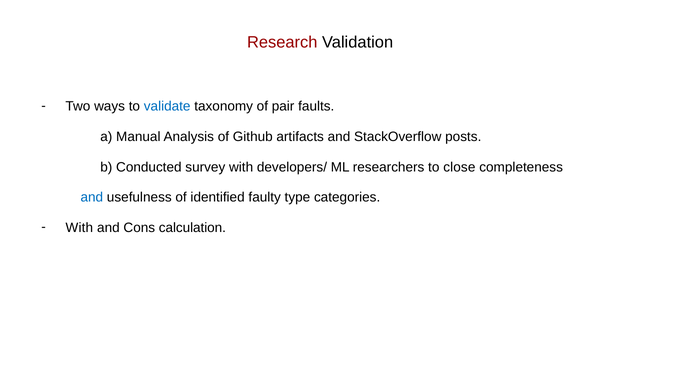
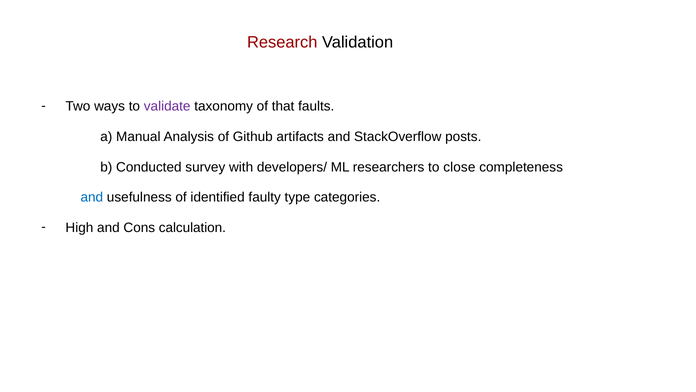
validate colour: blue -> purple (167, 106)
pair: pair -> that (283, 106)
With: With -> High (79, 227)
